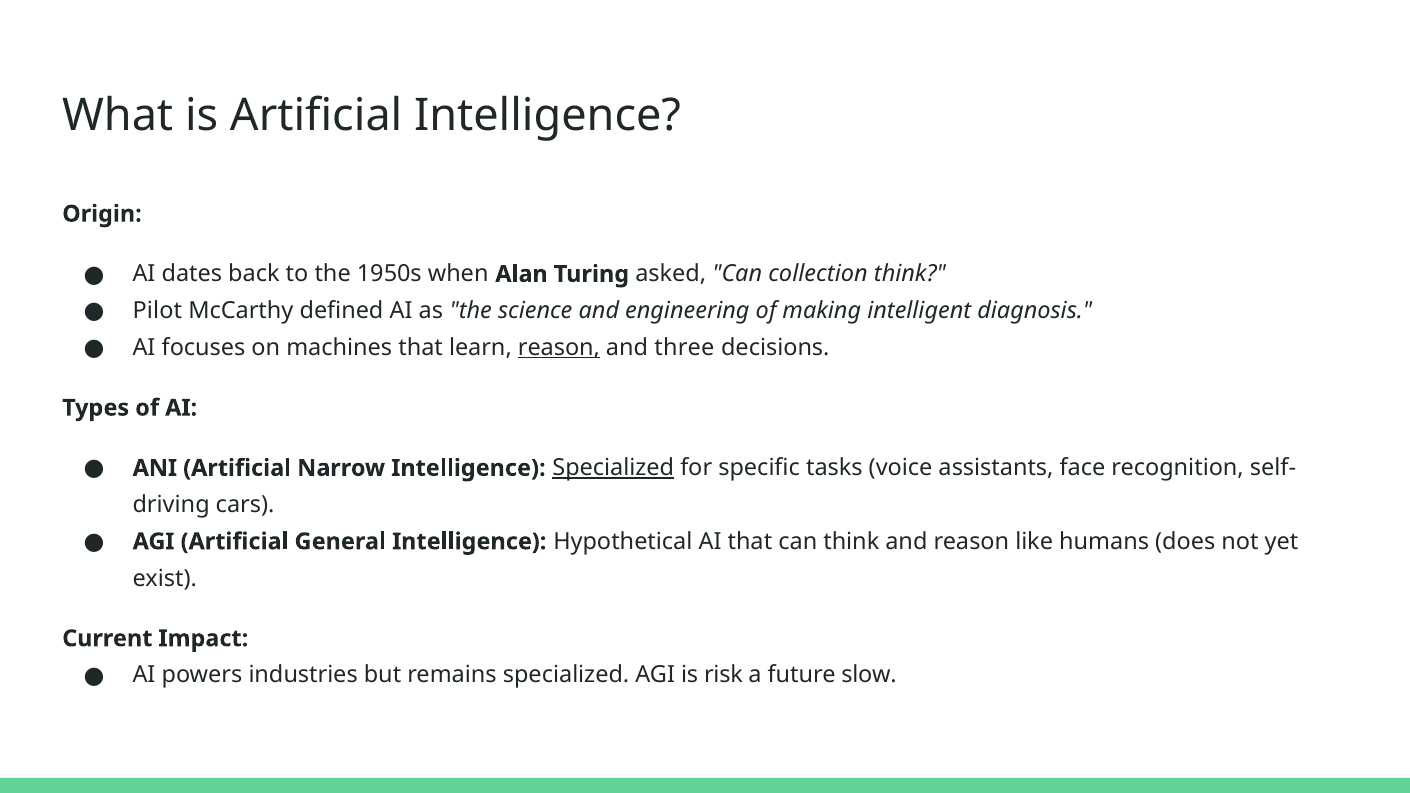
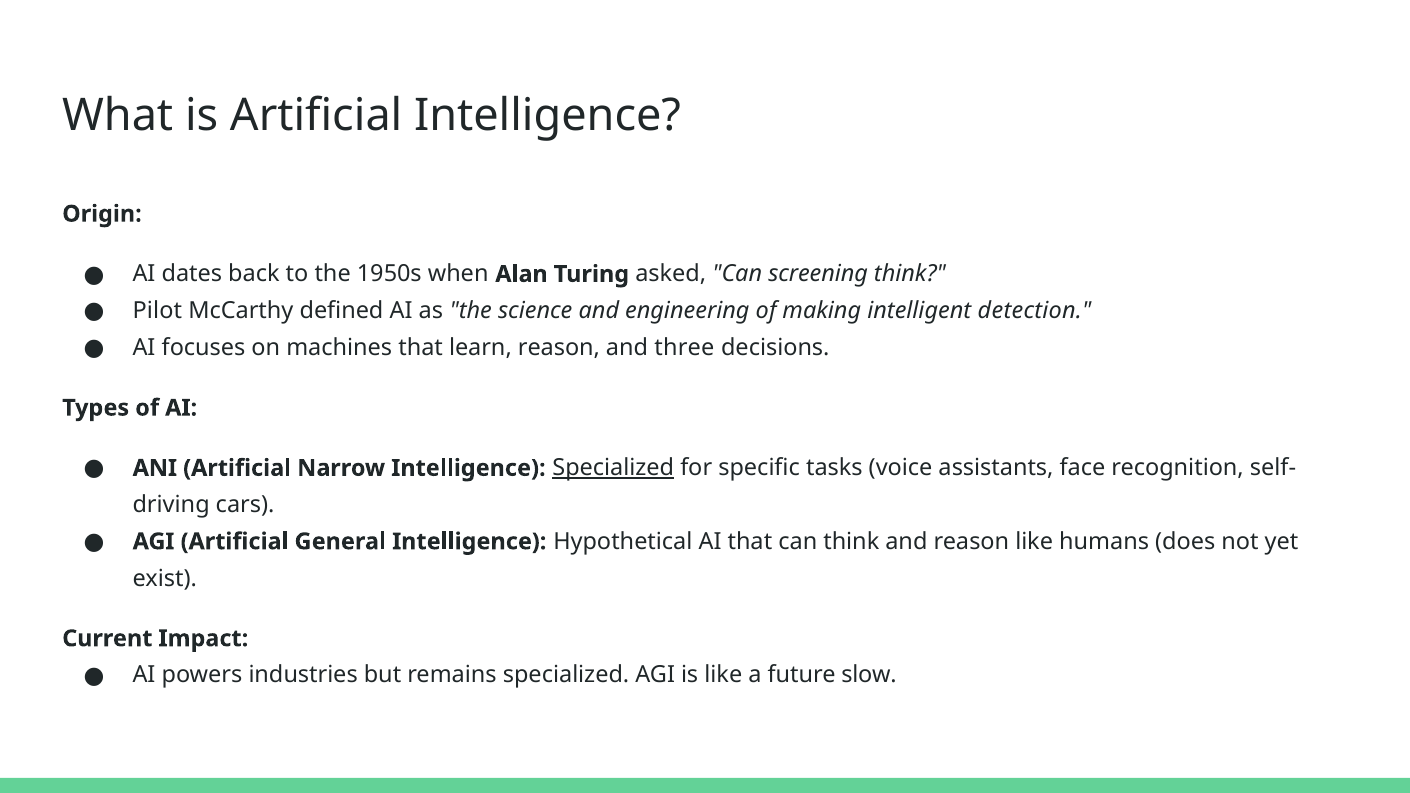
collection: collection -> screening (818, 274)
diagnosis: diagnosis -> detection (1035, 311)
reason underline: present -> none (559, 348)
is risk: risk -> like (723, 675)
